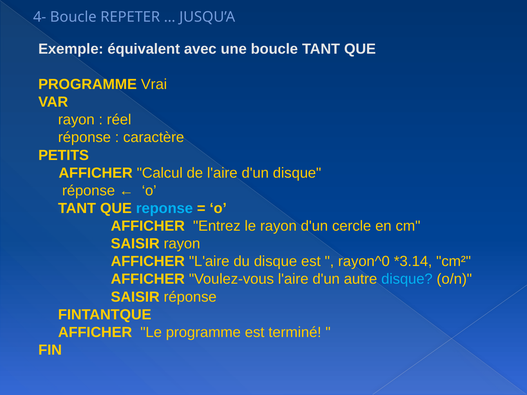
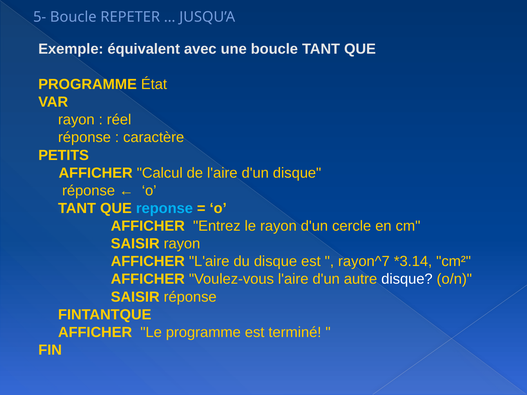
4-: 4- -> 5- (40, 17)
Vrai: Vrai -> État (154, 84)
rayon^0: rayon^0 -> rayon^7 (364, 262)
disque colour: light blue -> white (407, 279)
